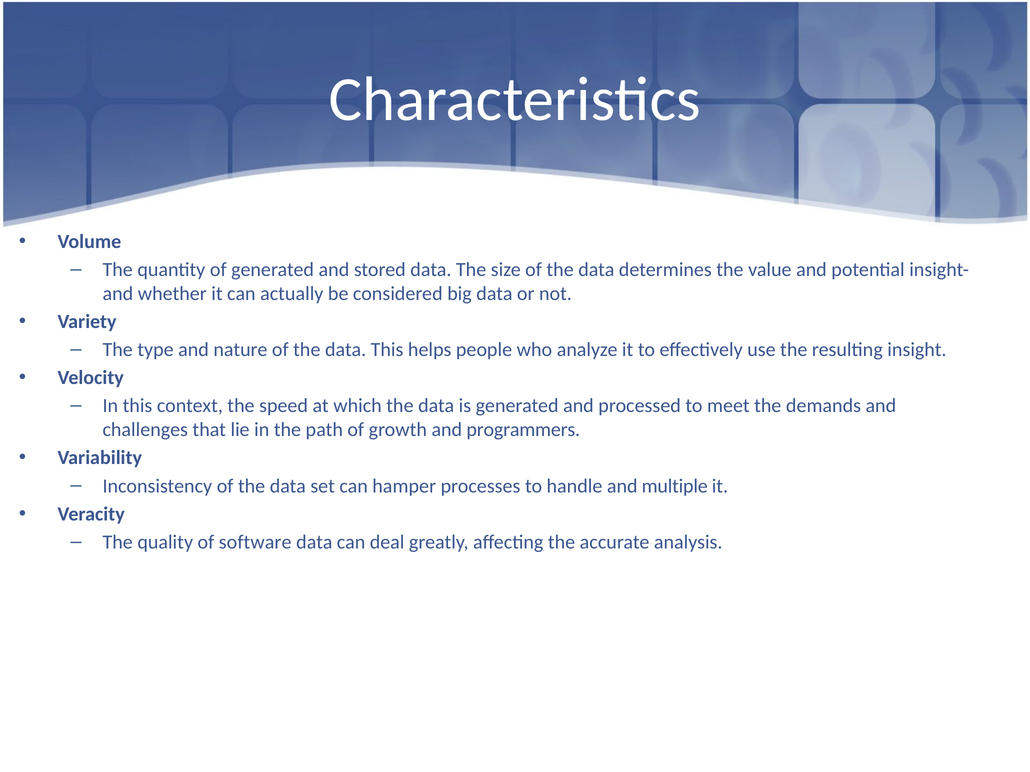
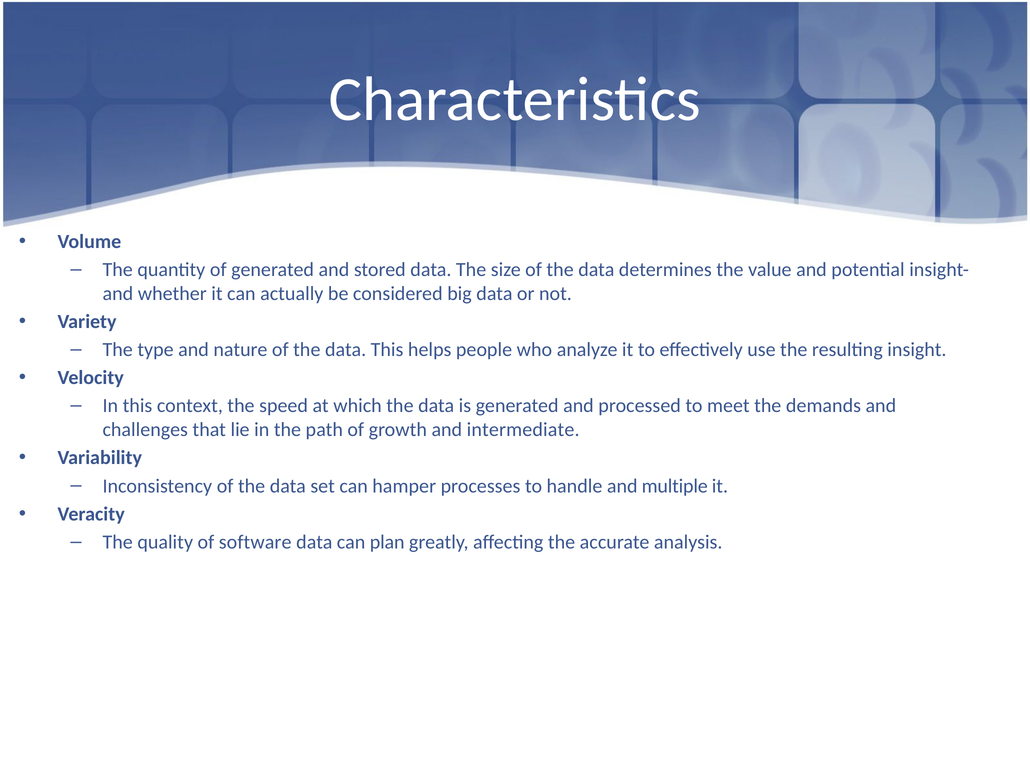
programmers: programmers -> intermediate (523, 430)
deal: deal -> plan (387, 542)
